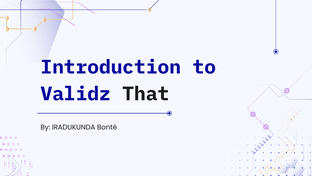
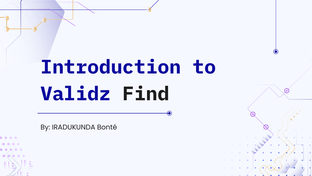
That: That -> Find (146, 94)
